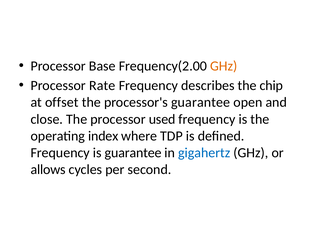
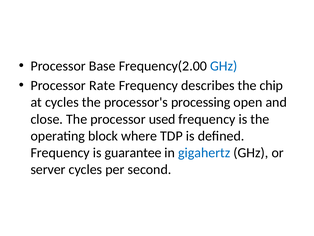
GHz colour: orange -> blue (224, 66)
at offset: offset -> cycles (62, 102)
processor's guarantee: guarantee -> processing (201, 102)
index: index -> block (103, 136)
allows: allows -> server (48, 169)
